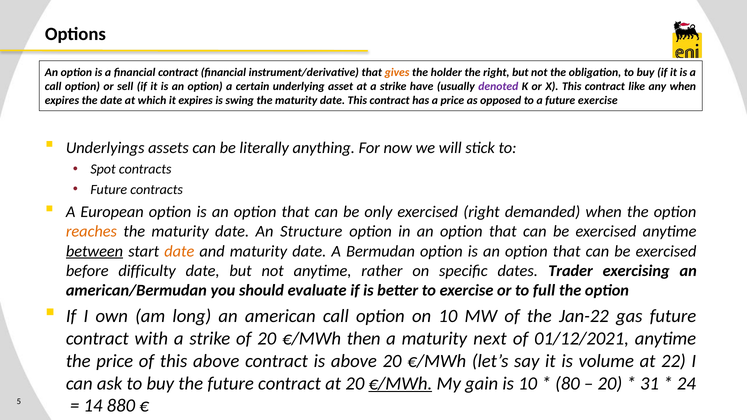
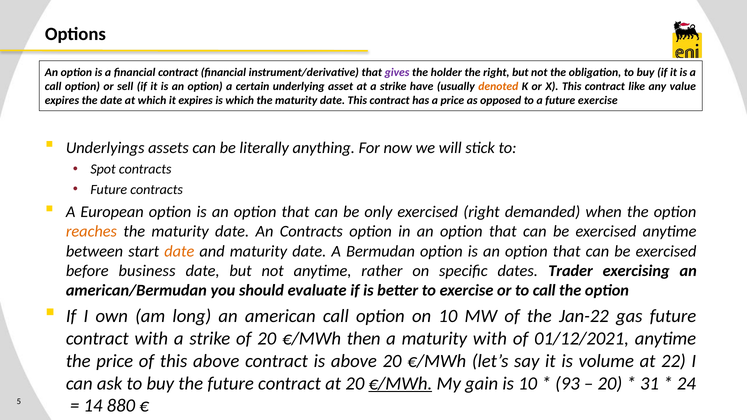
gives colour: orange -> purple (397, 73)
denoted colour: purple -> orange (498, 87)
any when: when -> value (683, 87)
is swing: swing -> which (240, 101)
An Structure: Structure -> Contracts (311, 232)
between underline: present -> none (95, 251)
difficulty: difficulty -> business (147, 271)
to full: full -> call (544, 290)
maturity next: next -> with (490, 339)
80: 80 -> 93 (567, 384)
